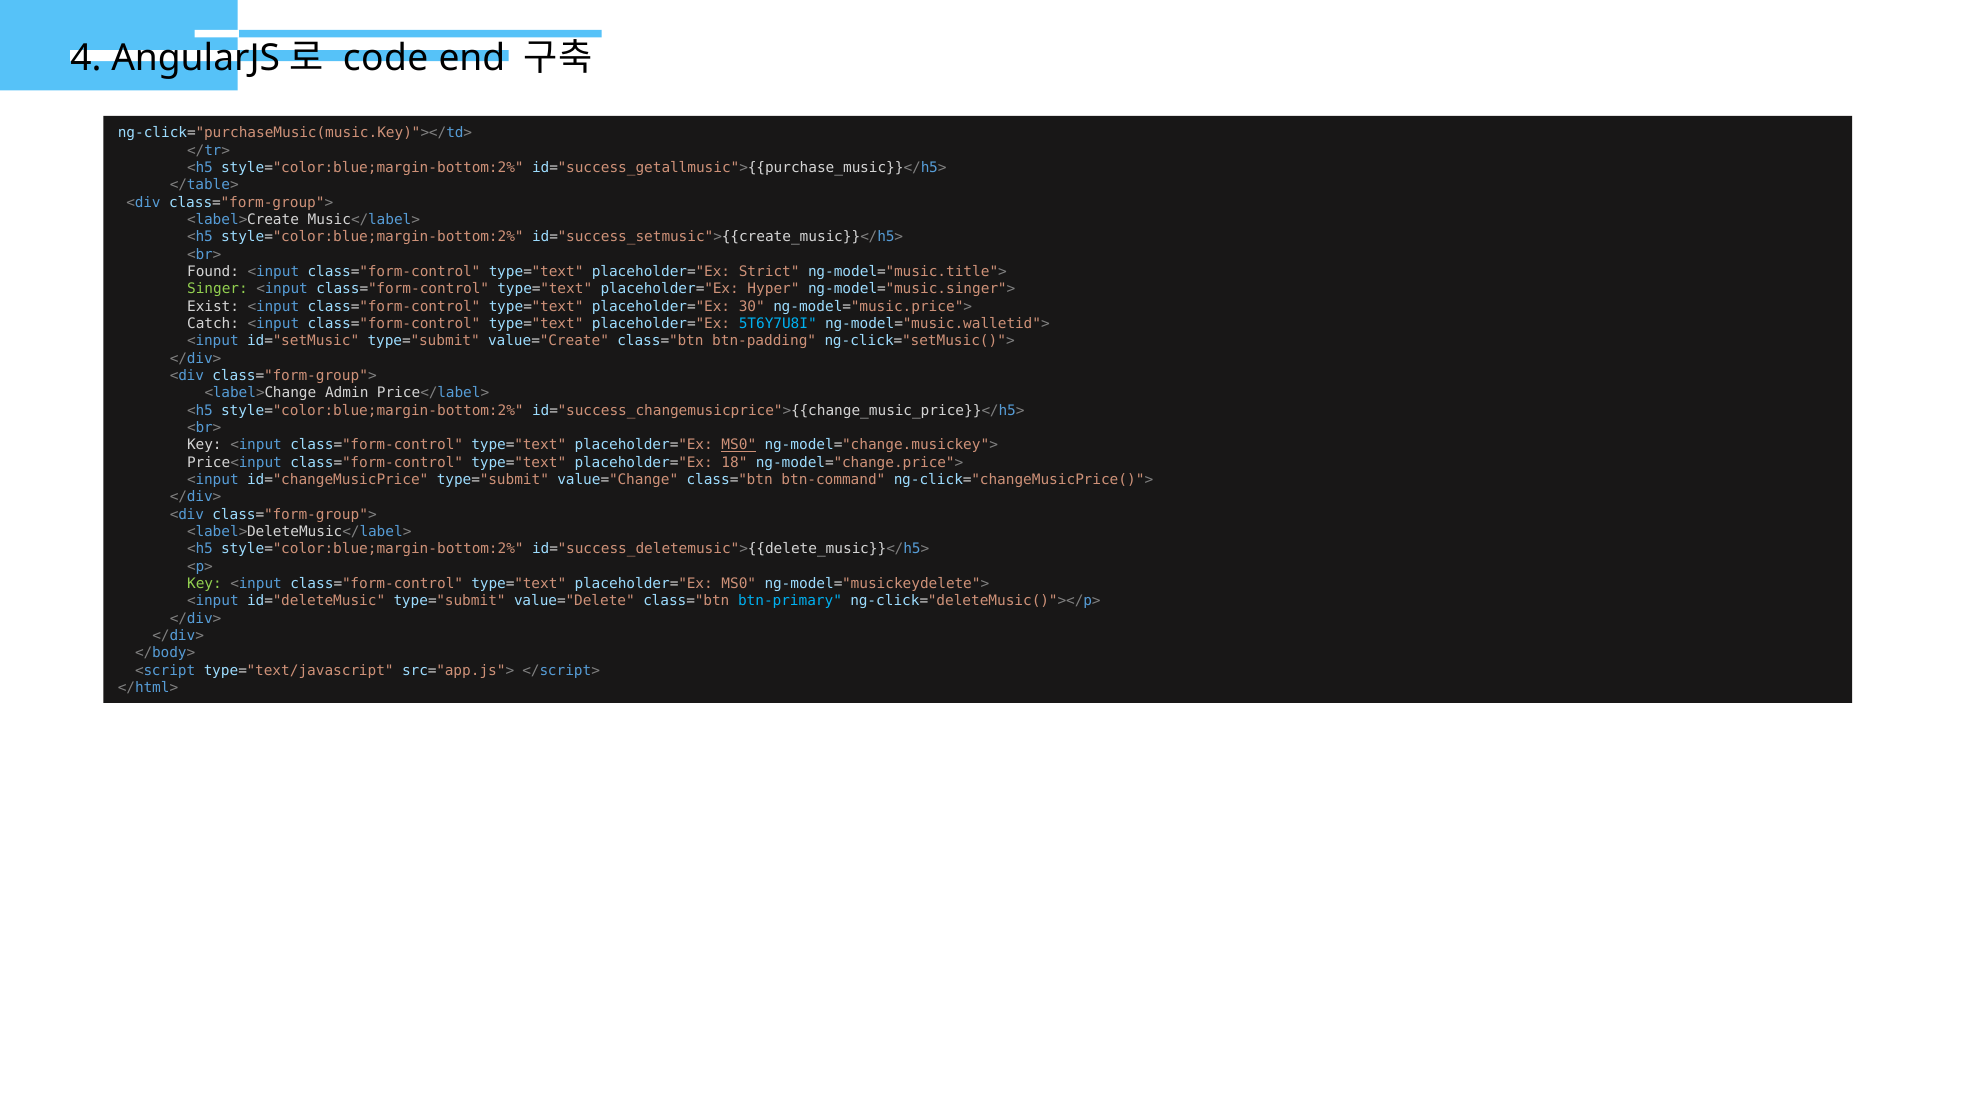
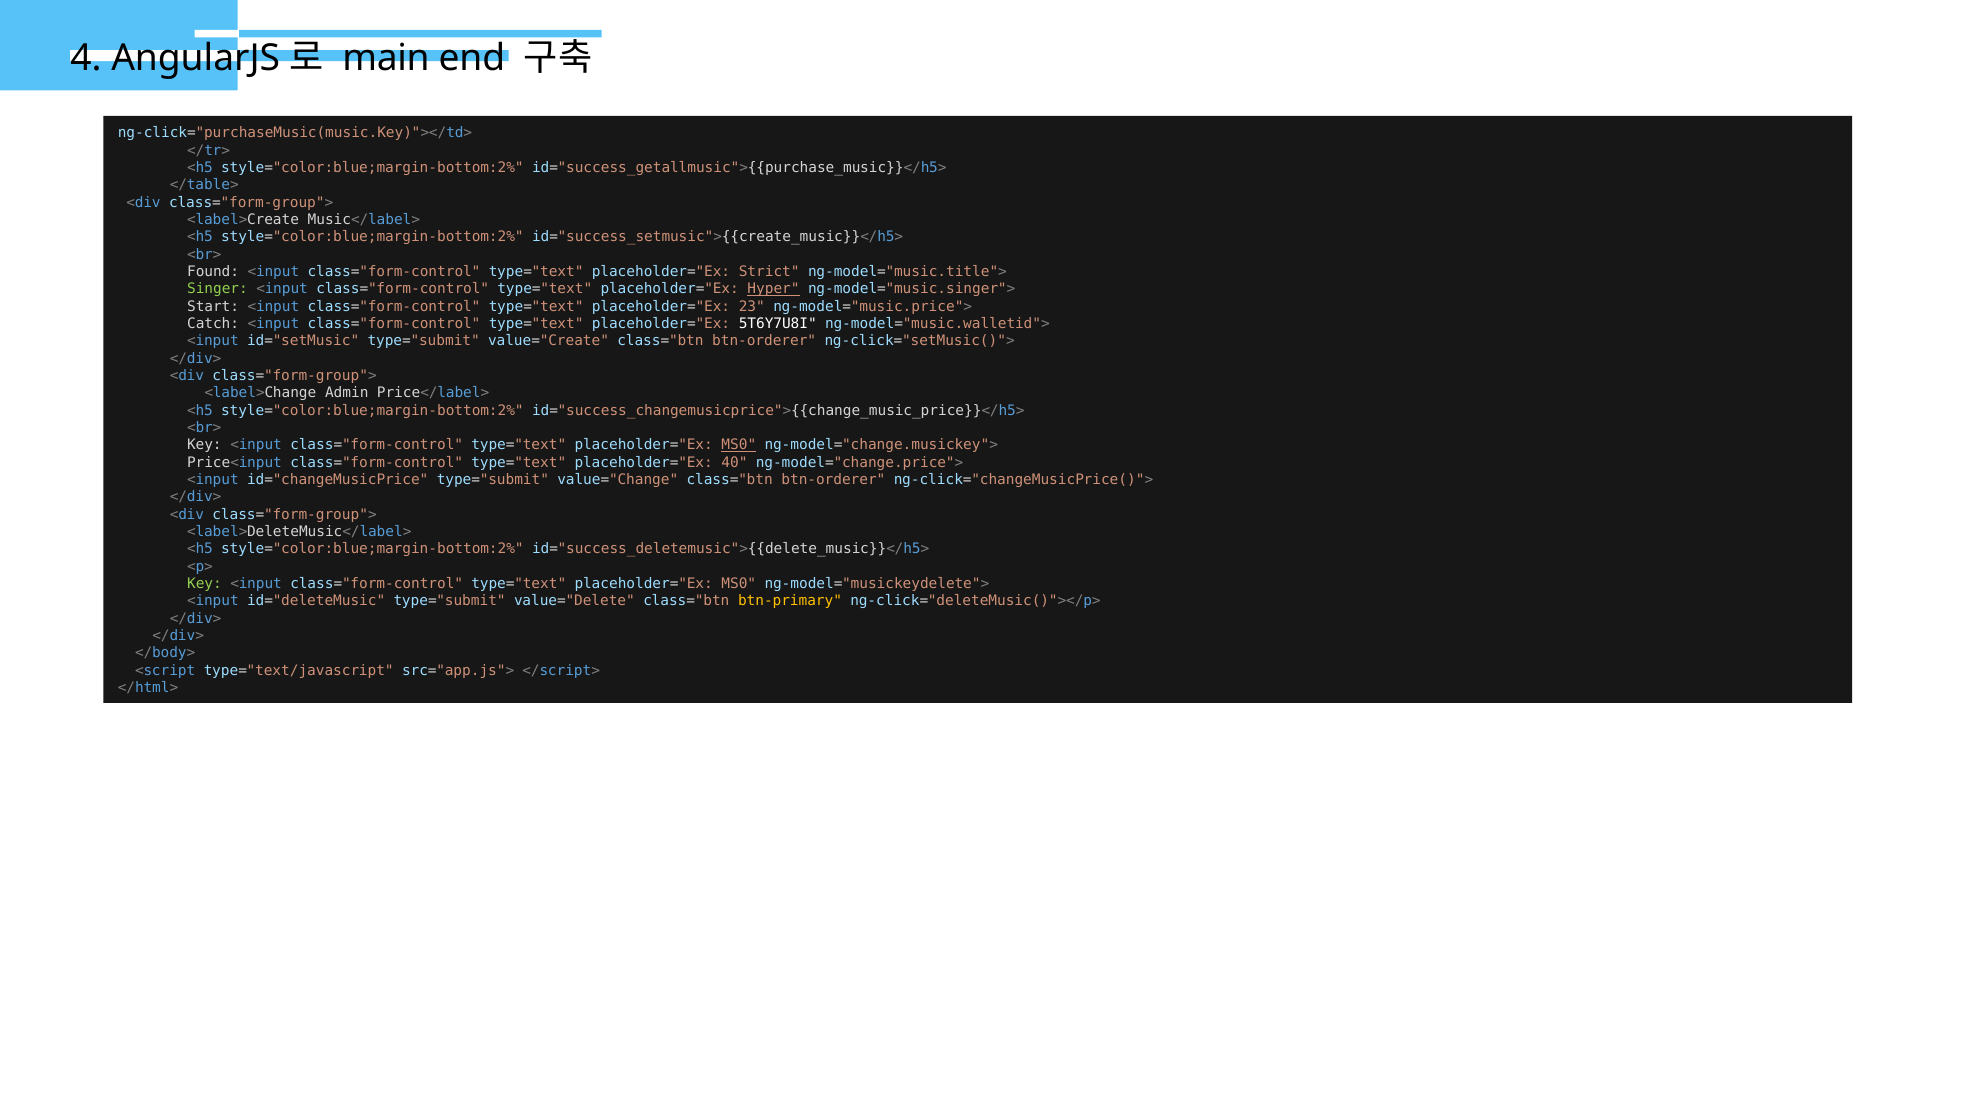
code: code -> main (386, 58)
Hyper underline: none -> present (774, 289)
Exist: Exist -> Start (213, 306)
30: 30 -> 23 (752, 306)
5T6Y7U8I colour: light blue -> white (778, 324)
value="Create class="btn btn-padding: btn-padding -> btn-orderer (764, 341)
18: 18 -> 40 (735, 462)
value="Change class="btn btn-command: btn-command -> btn-orderer (833, 480)
btn-primary colour: light blue -> yellow (790, 601)
